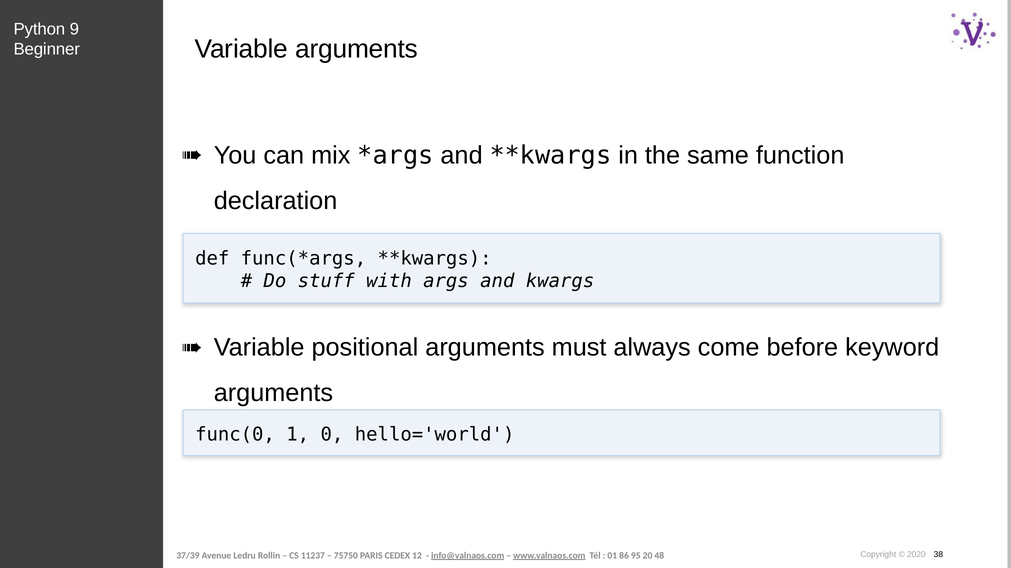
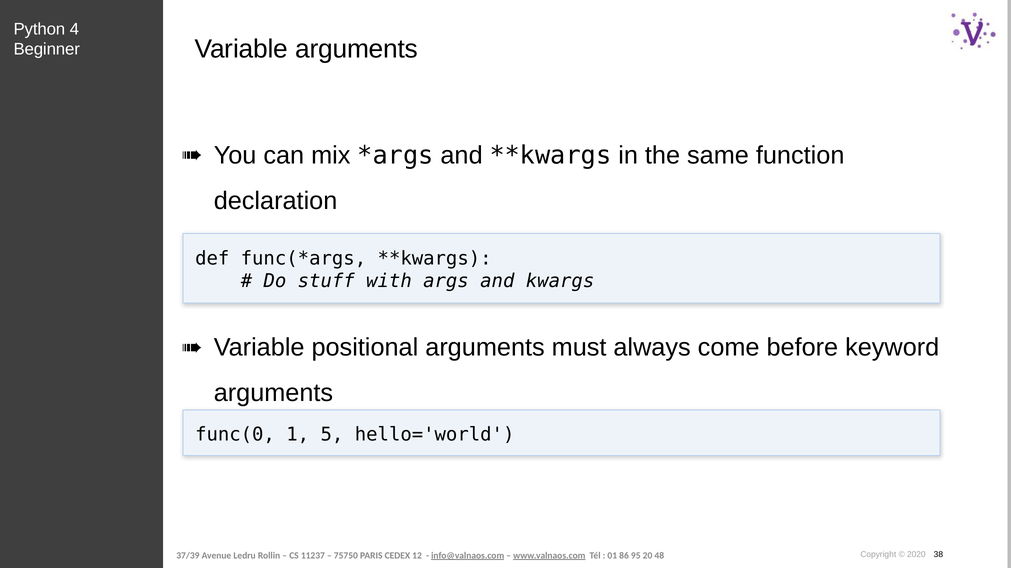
9: 9 -> 4 (74, 29)
0: 0 -> 5 (332, 435)
